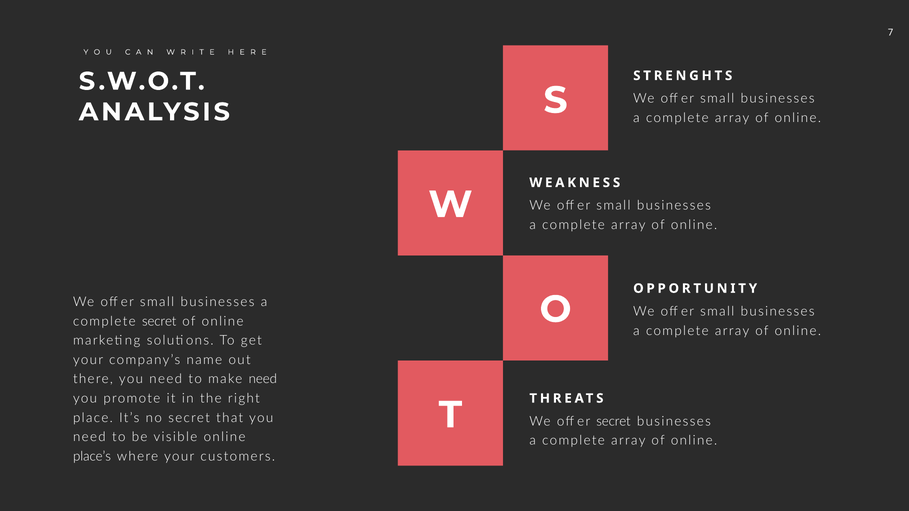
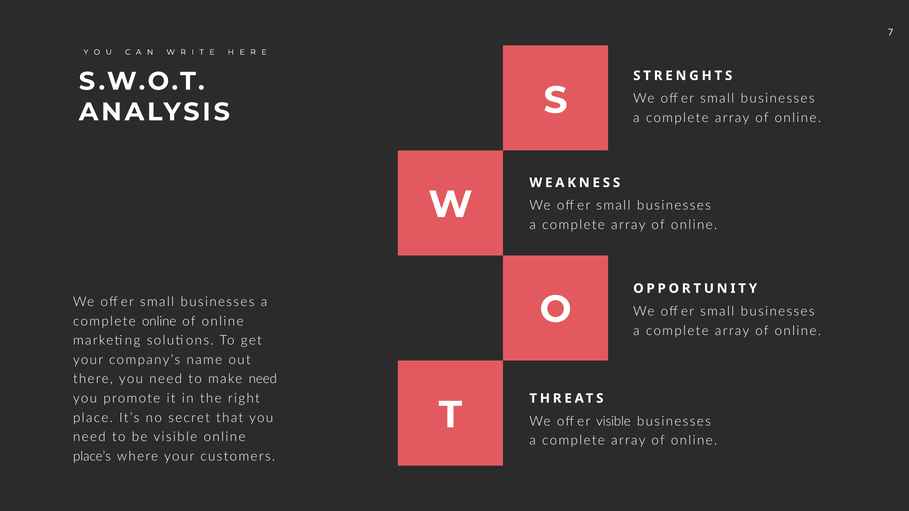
complete secret: secret -> online (159, 321)
offer secret: secret -> visible (613, 422)
